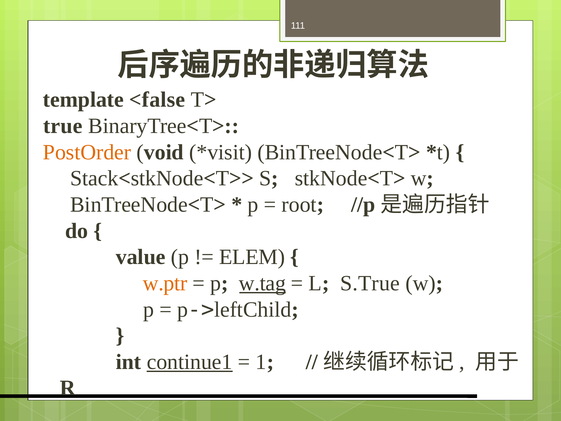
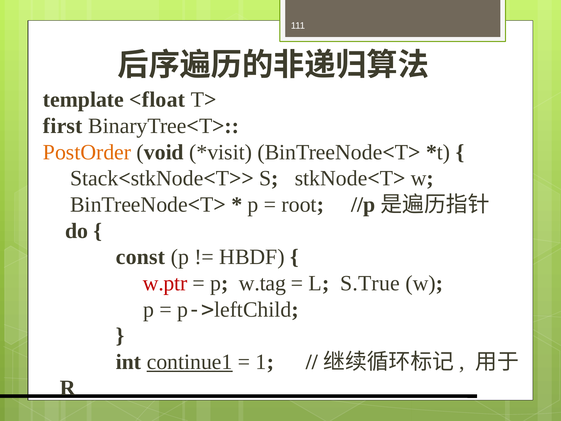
<false: <false -> <float (157, 100)
true: true -> first (63, 126)
value: value -> const (141, 257)
ELEM: ELEM -> HBDF (252, 257)
w.ptr colour: orange -> red (165, 283)
w.tag underline: present -> none (262, 283)
